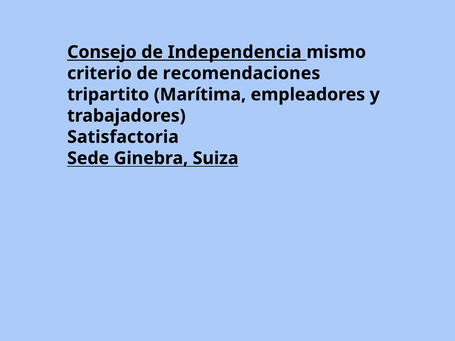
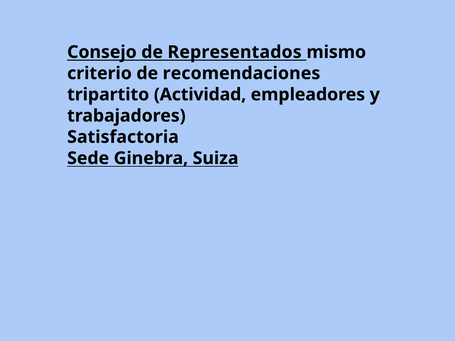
Independencia: Independencia -> Representados (235, 52)
Marítima: Marítima -> Actividad (200, 95)
